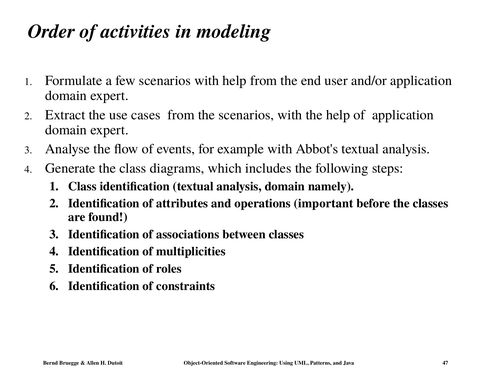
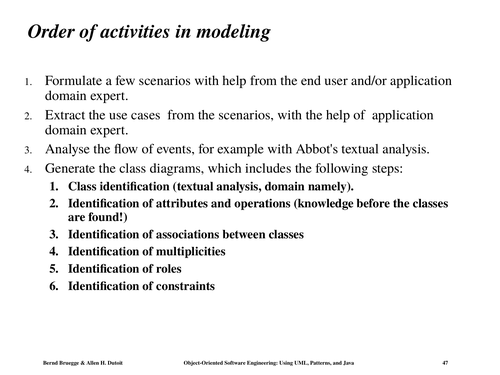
important: important -> knowledge (324, 203)
